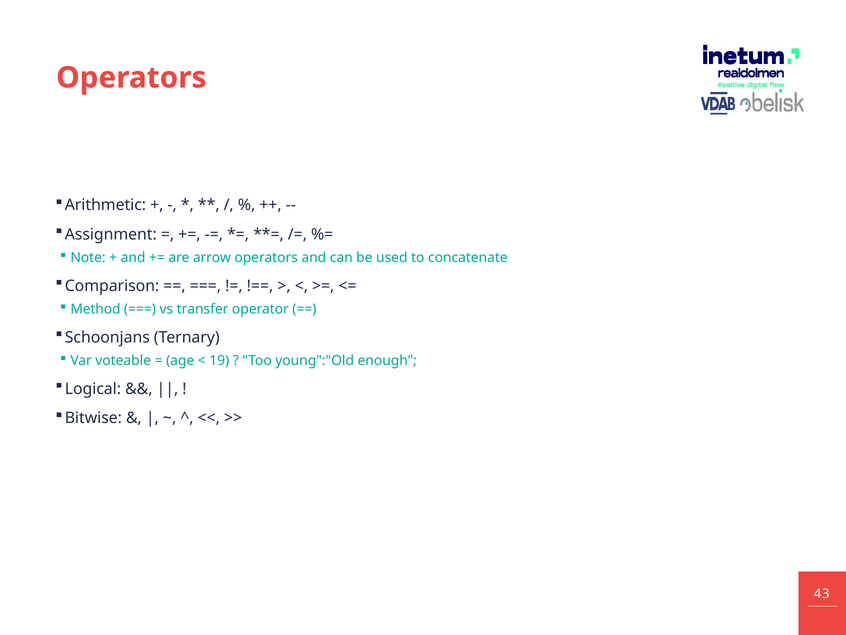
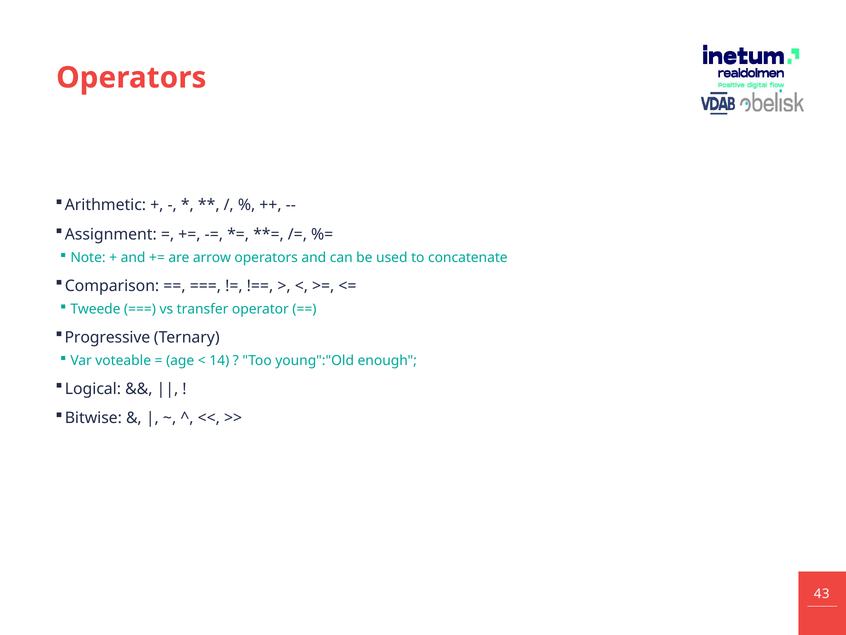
Method: Method -> Tweede (95, 309)
Schoonjans: Schoonjans -> Progressive (107, 337)
19: 19 -> 14 (219, 360)
